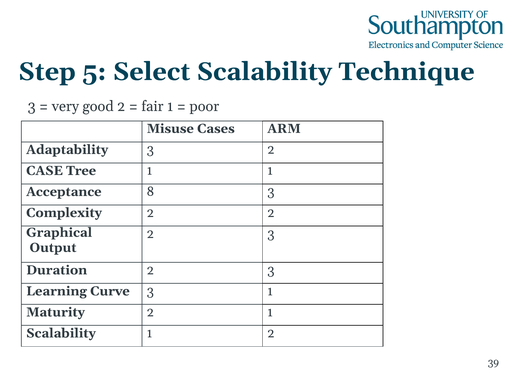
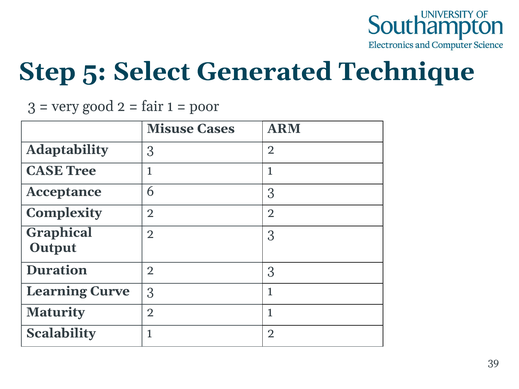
Select Scalability: Scalability -> Generated (264, 72)
8: 8 -> 6 (150, 192)
